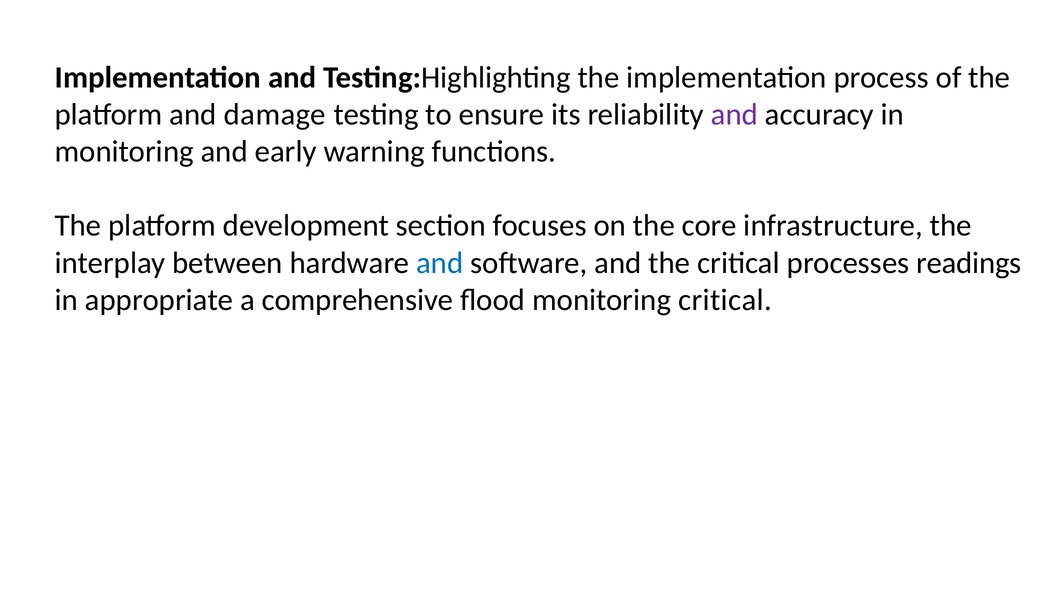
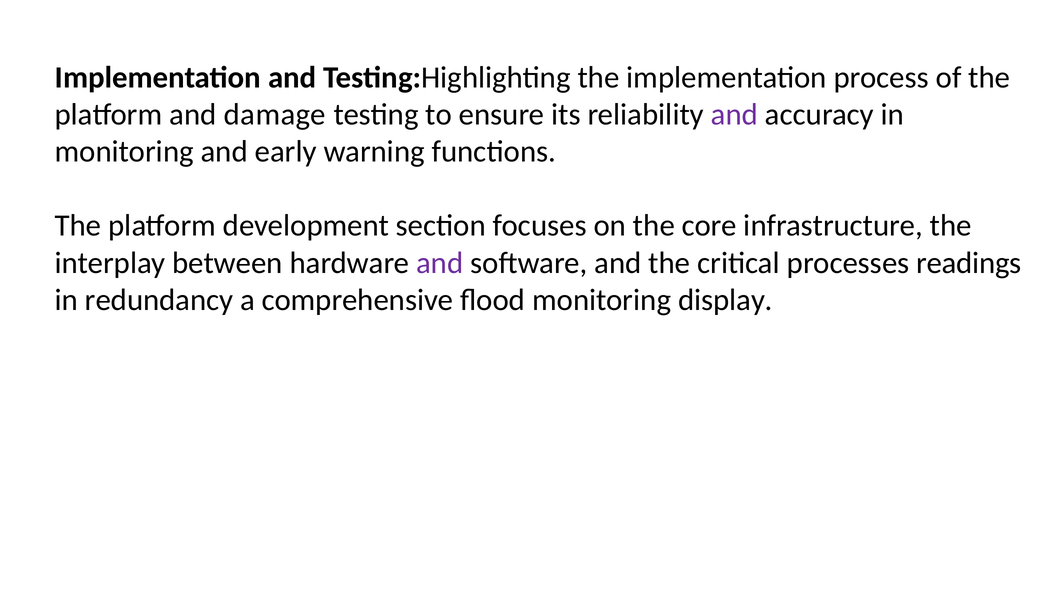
and colour: blue -> purple (440, 263)
appropriate: appropriate -> redundancy (159, 300)
monitoring critical: critical -> display (725, 300)
